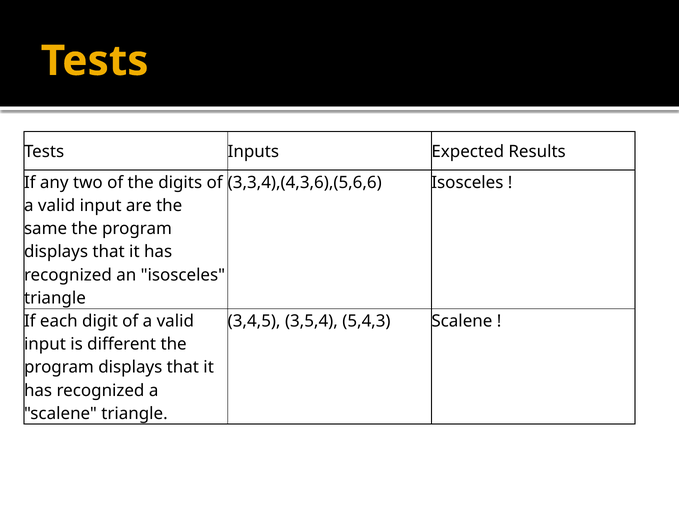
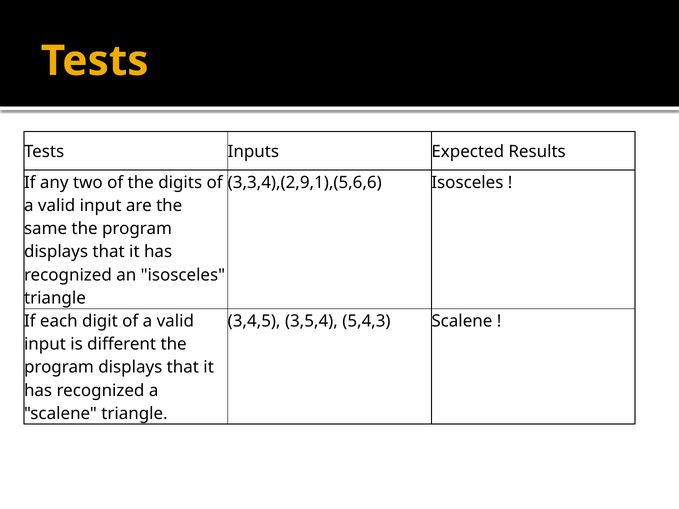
3,3,4),(4,3,6),(5,6,6: 3,3,4),(4,3,6),(5,6,6 -> 3,3,4),(2,9,1),(5,6,6 (305, 183)
